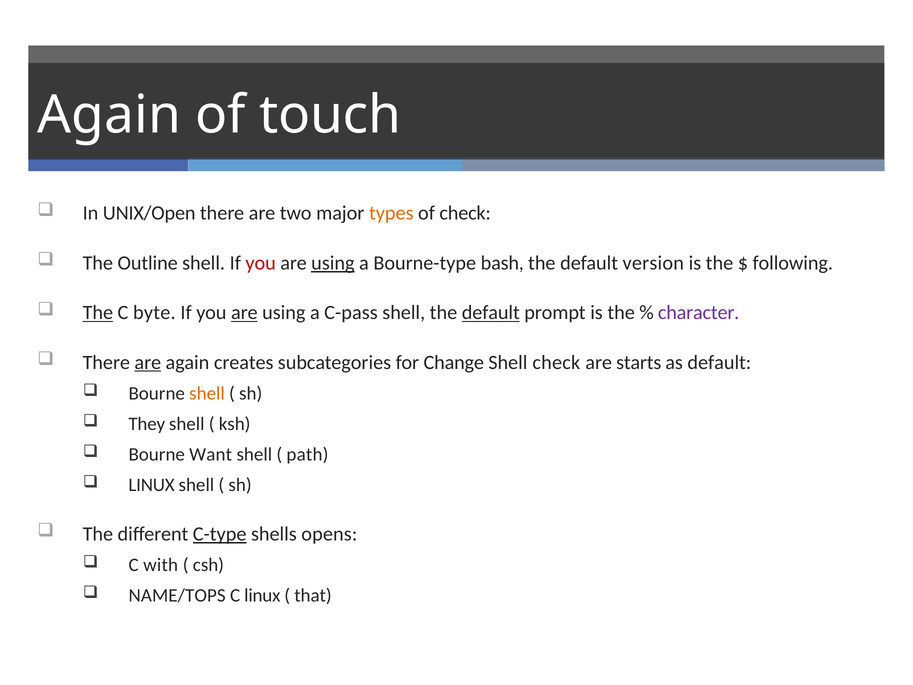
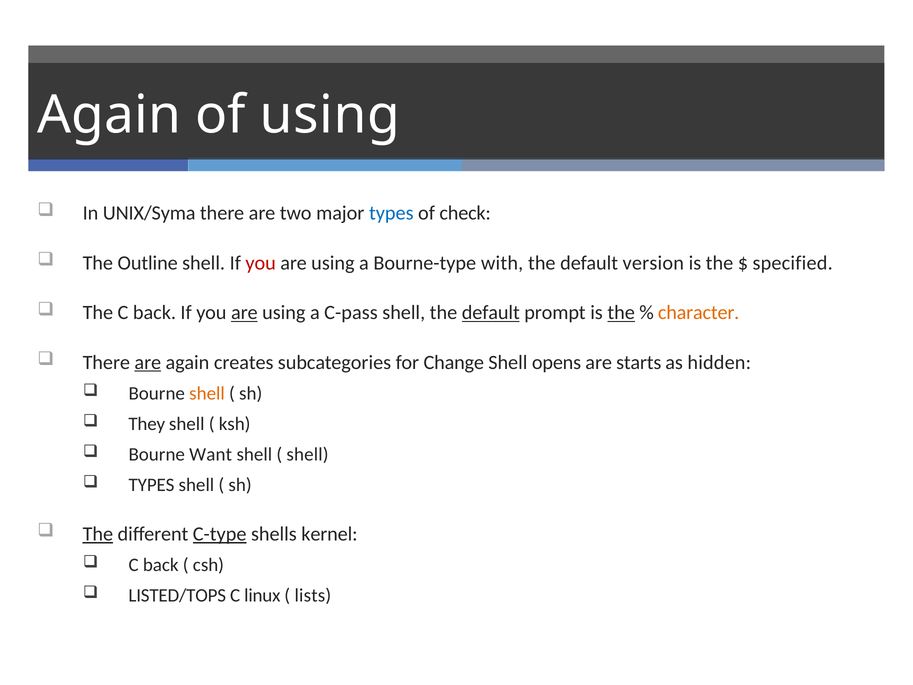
of touch: touch -> using (330, 115)
UNIX/Open: UNIX/Open -> UNIX/Syma (149, 213)
types colour: orange -> blue (391, 213)
using underline: present -> none (333, 263)
bash: bash -> with (502, 263)
following: following -> specified (793, 263)
The underline: present -> none (98, 313)
byte: byte -> back (154, 313)
the underline: none -> present (621, 313)
character colour: purple -> orange (699, 313)
Shell check: check -> opens (557, 362)
as default: default -> hidden (719, 362)
path: path -> shell (307, 454)
LINUX: LINUX -> TYPES (152, 485)
The underline: none -> present (98, 534)
opens: opens -> kernel (329, 534)
with: with -> back (161, 565)
NAME/TOPS: NAME/TOPS -> LISTED/TOPS (177, 595)
that: that -> lists (313, 595)
